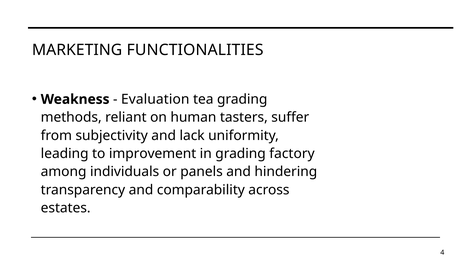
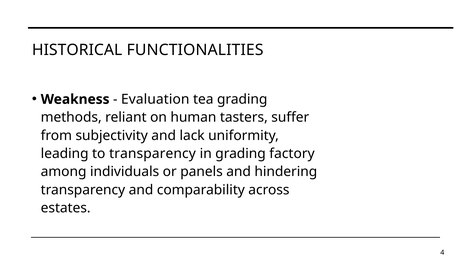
MARKETING: MARKETING -> HISTORICAL (77, 50)
to improvement: improvement -> transparency (153, 154)
